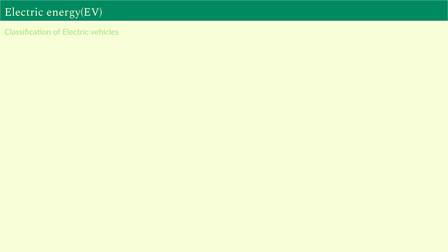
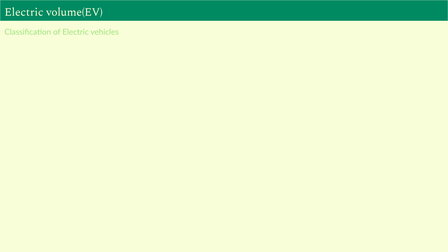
energy(EV: energy(EV -> volume(EV (74, 12)
